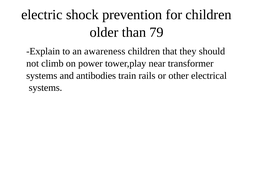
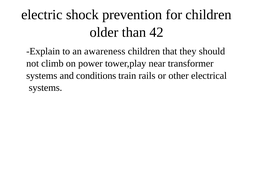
79: 79 -> 42 (157, 32)
antibodies: antibodies -> conditions (96, 76)
